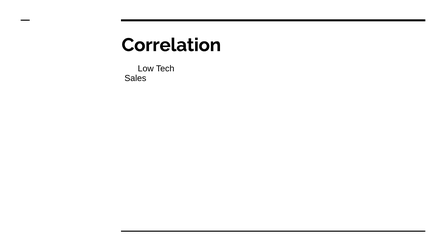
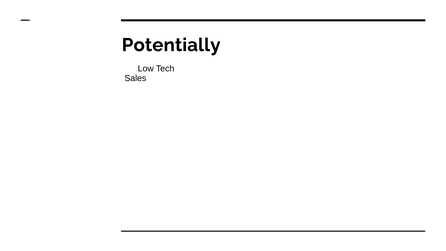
Correlation: Correlation -> Potentially (171, 45)
